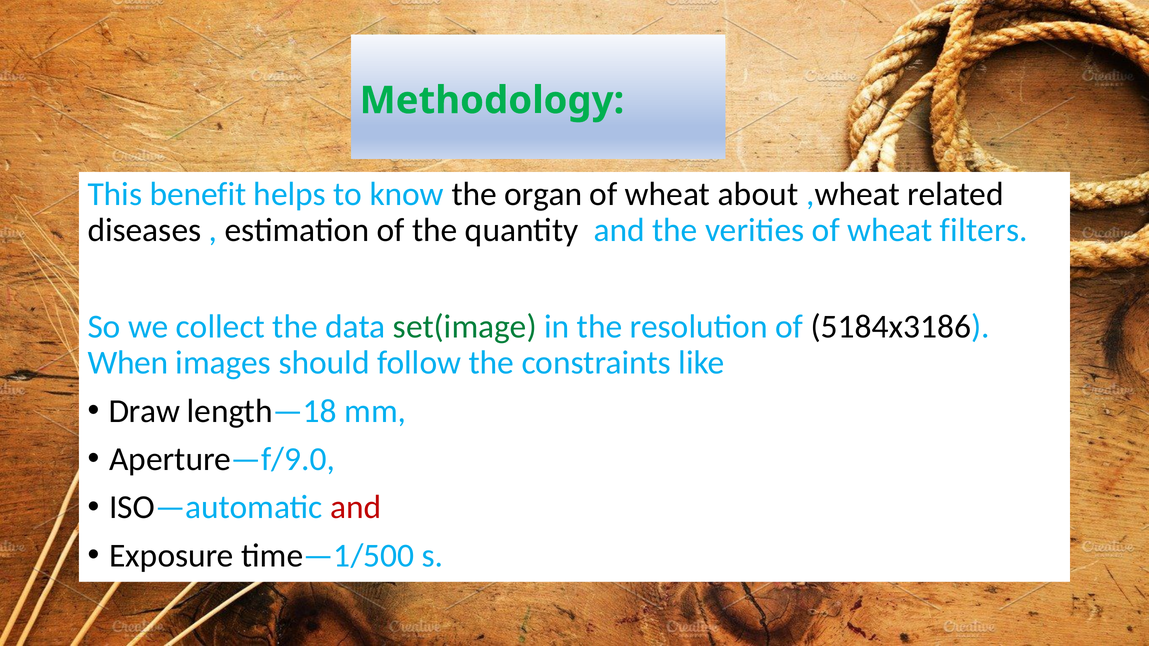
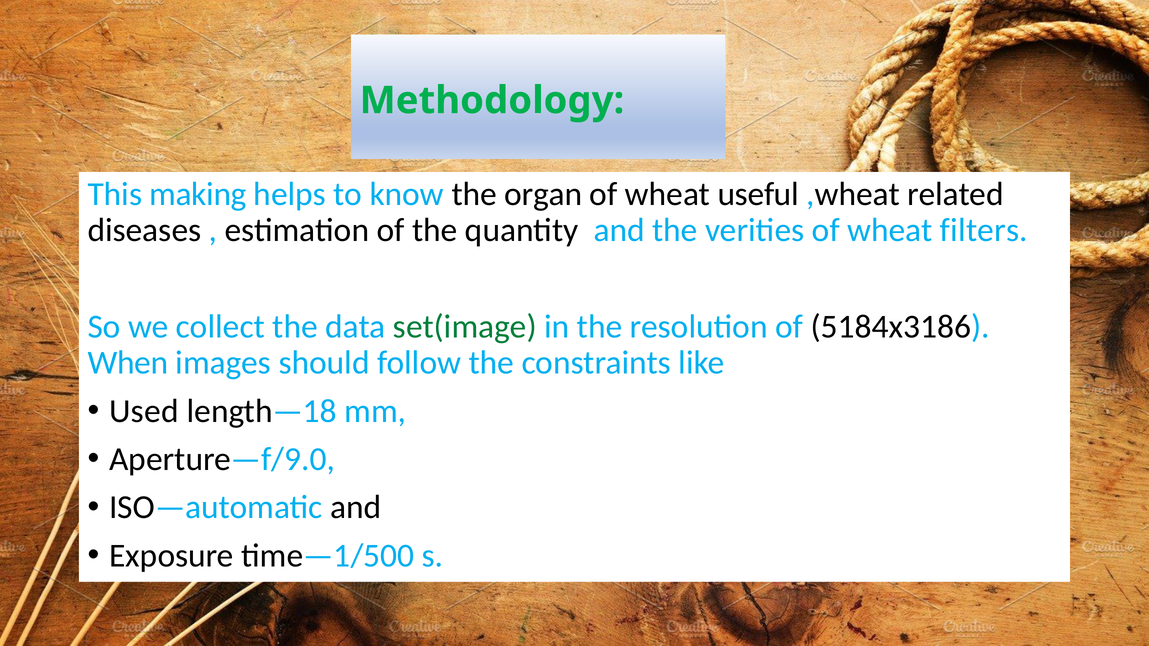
benefit: benefit -> making (198, 194)
about: about -> useful (758, 194)
Draw: Draw -> Used (144, 411)
and colour: red -> black (356, 508)
